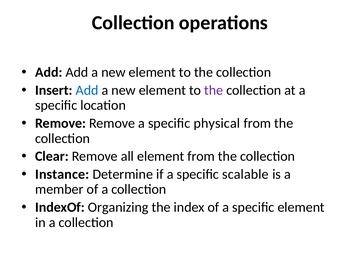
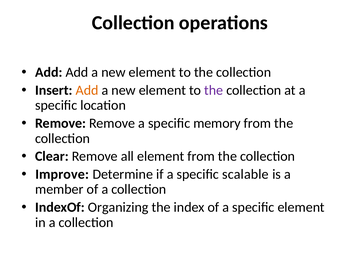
Add colour: blue -> orange (87, 90)
physical: physical -> memory (217, 123)
Instance: Instance -> Improve (62, 174)
